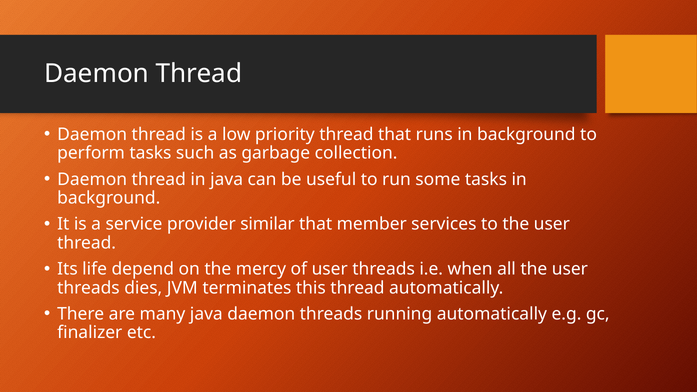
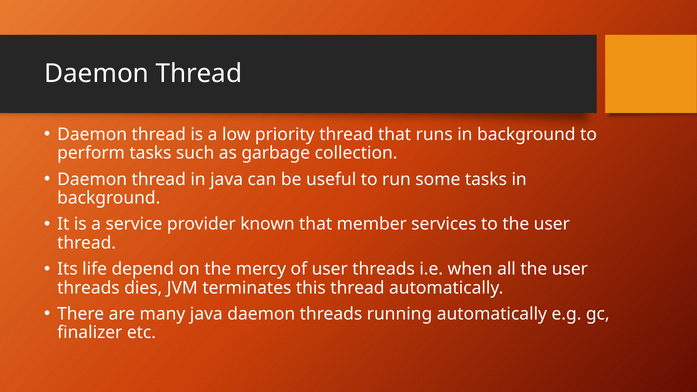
similar: similar -> known (267, 224)
